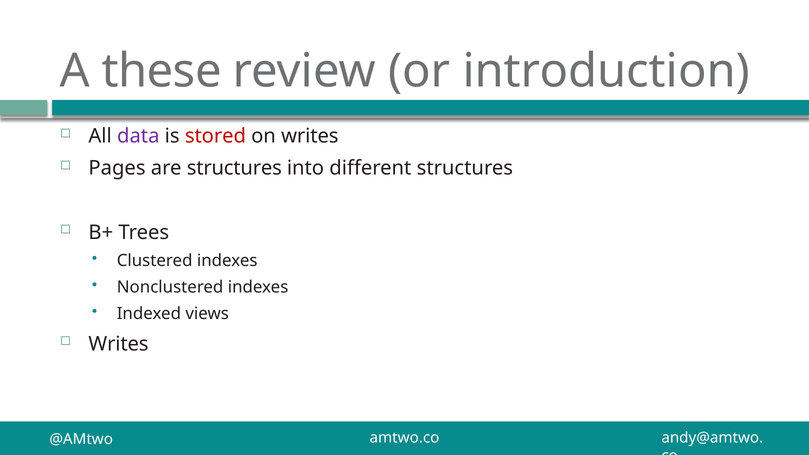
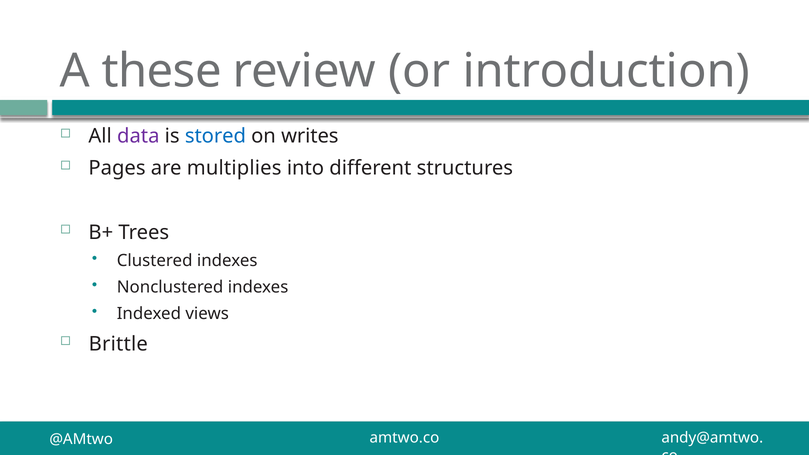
stored colour: red -> blue (215, 136)
are structures: structures -> multiplies (234, 168)
Writes: Writes -> Brittle (118, 344)
